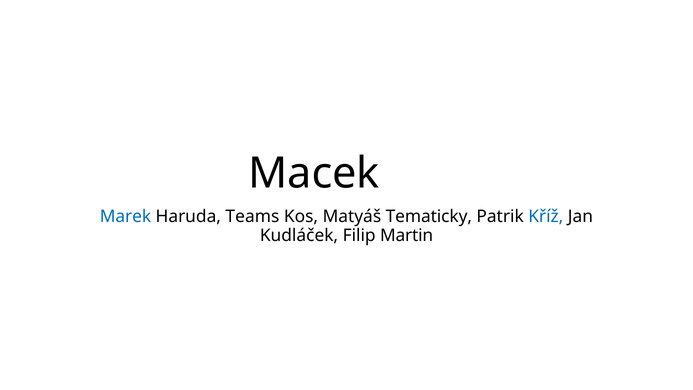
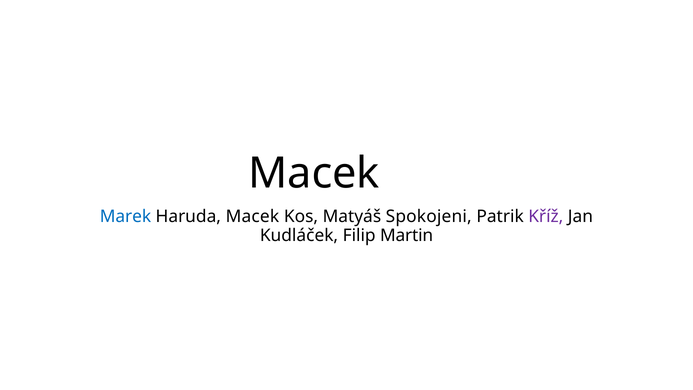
Haruda Teams: Teams -> Macek (252, 217)
Tematicky: Tematicky -> Spokojeni (429, 217)
Kříž colour: blue -> purple (546, 217)
